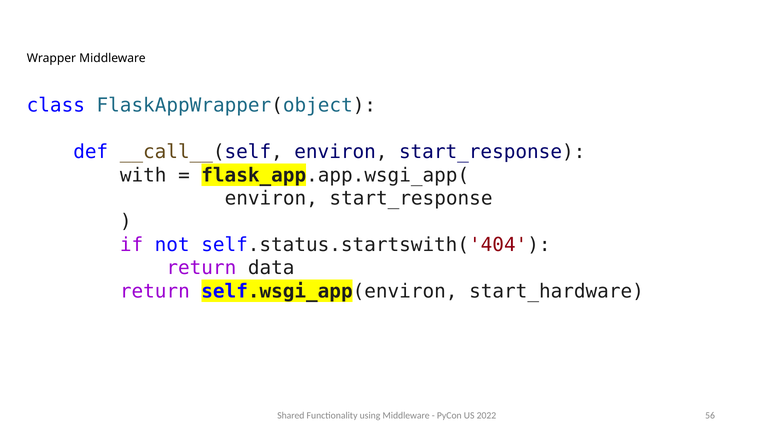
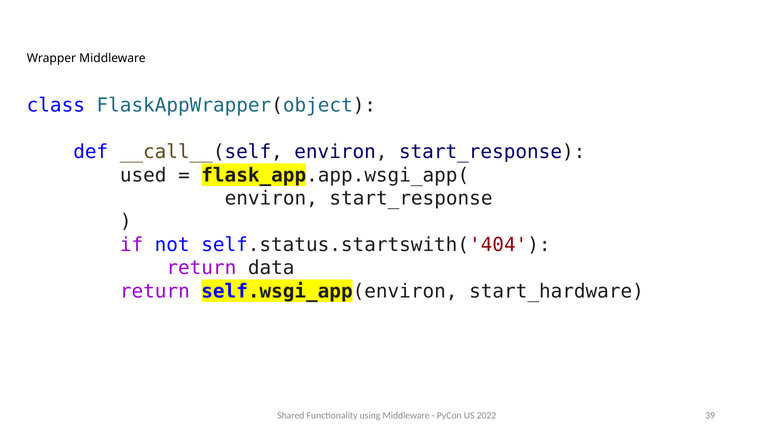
with: with -> used (143, 175)
56: 56 -> 39 (710, 416)
